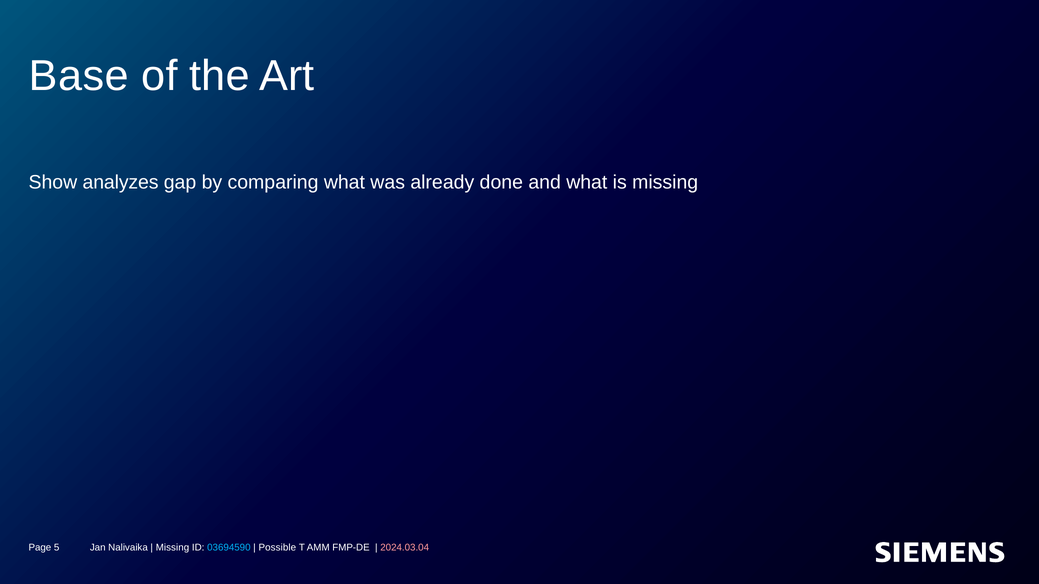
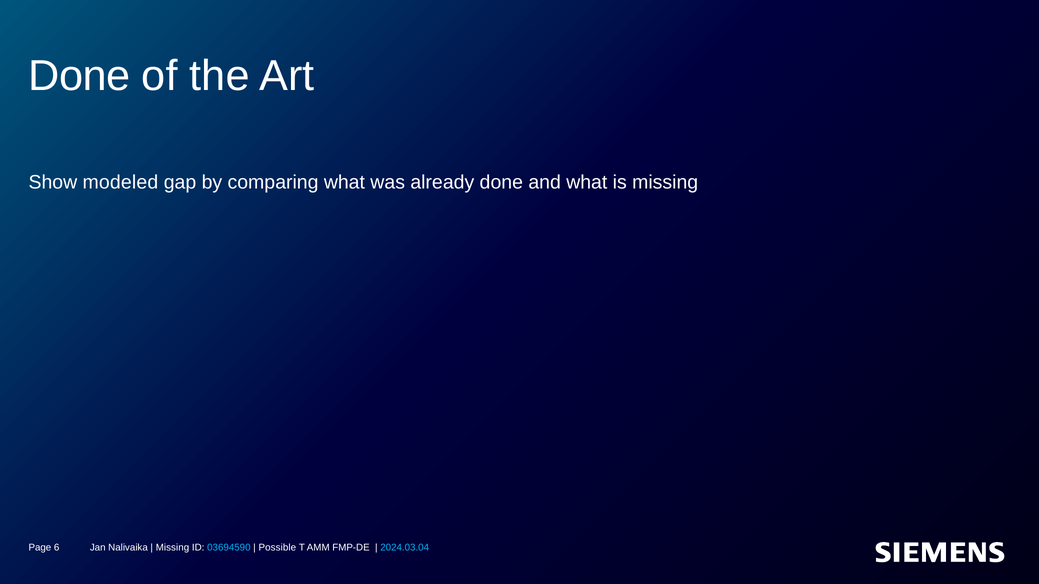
Base: Base -> Done (79, 76)
analyzes: analyzes -> modeled (120, 183)
5: 5 -> 6 (57, 548)
2024.03.04 colour: pink -> light blue (405, 548)
